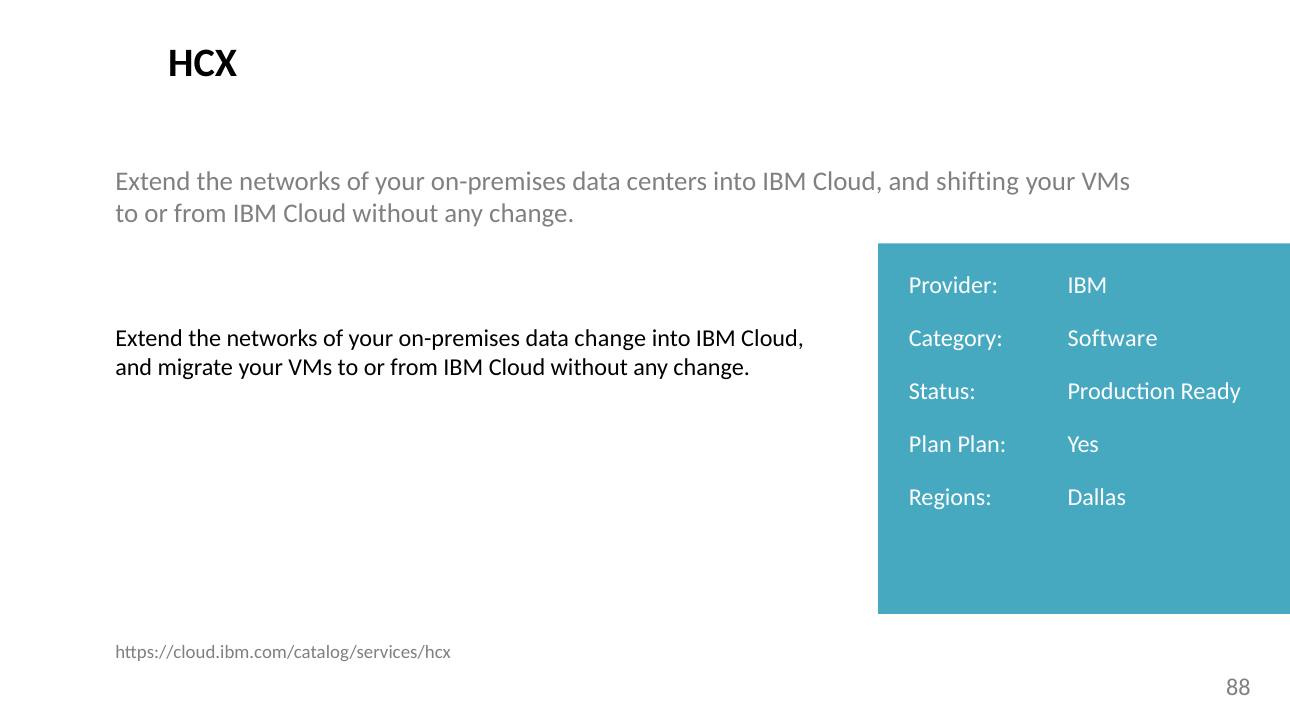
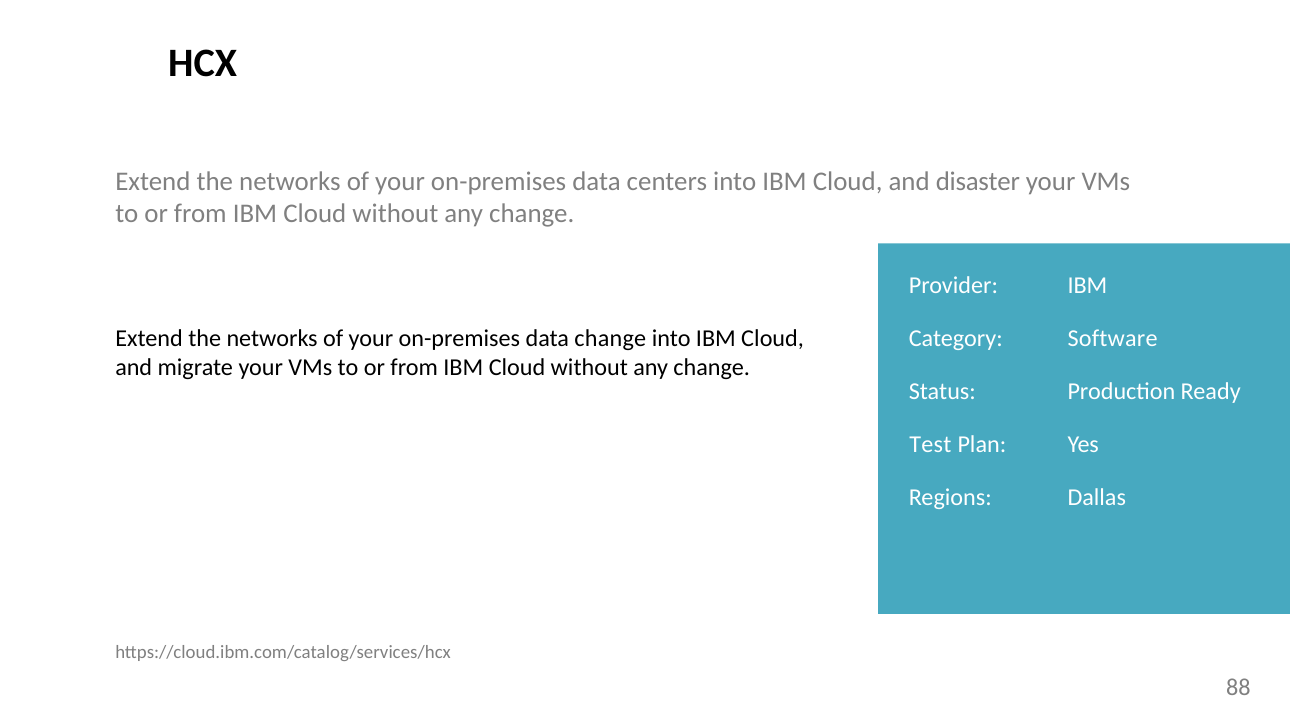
shifting: shifting -> disaster (978, 181)
Plan: Plan -> Test (930, 444)
